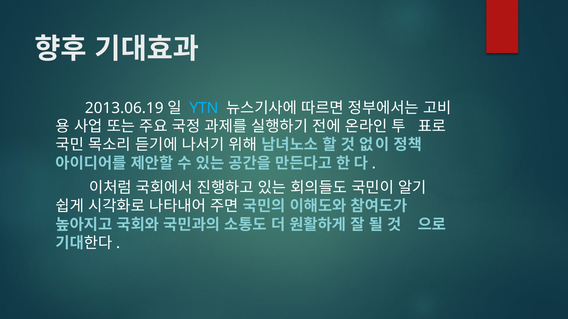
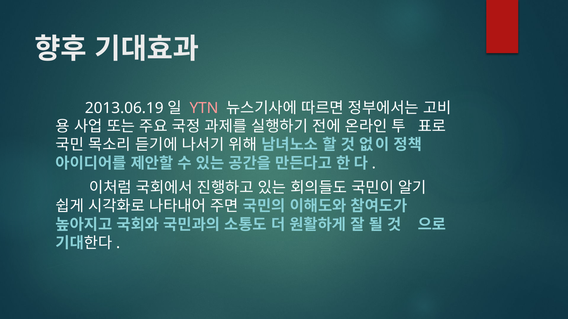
YTN colour: light blue -> pink (204, 108)
